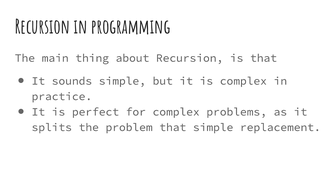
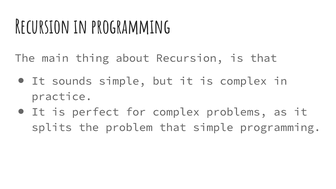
simple replacement: replacement -> programming (280, 127)
